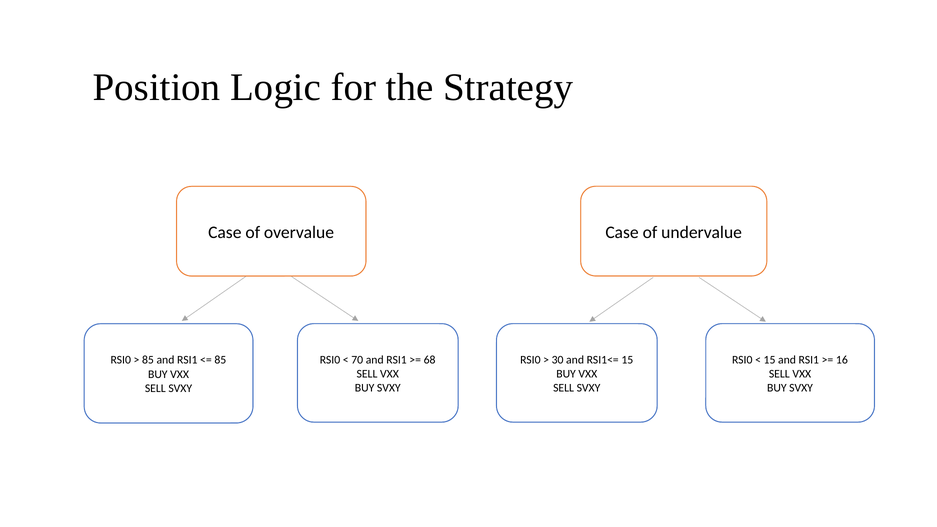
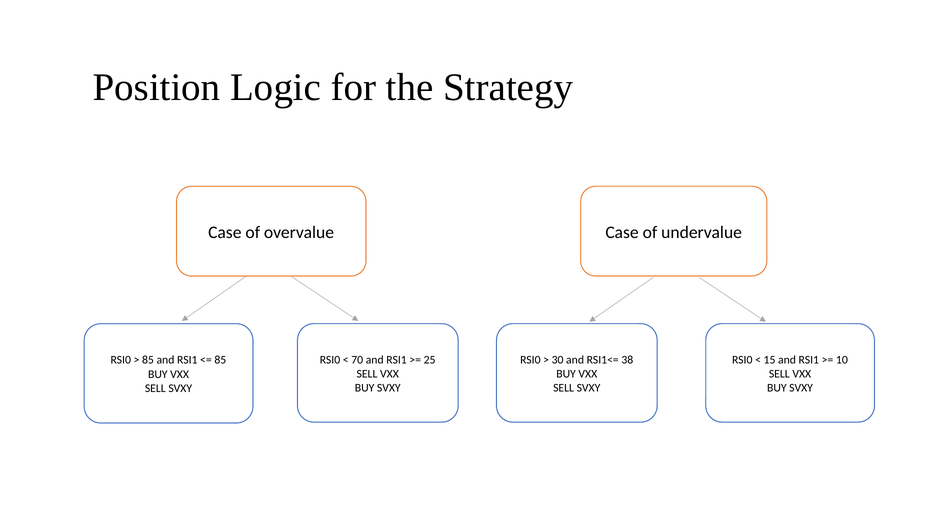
68: 68 -> 25 (430, 360)
RSI1<= 15: 15 -> 38 (627, 360)
16: 16 -> 10 (842, 360)
